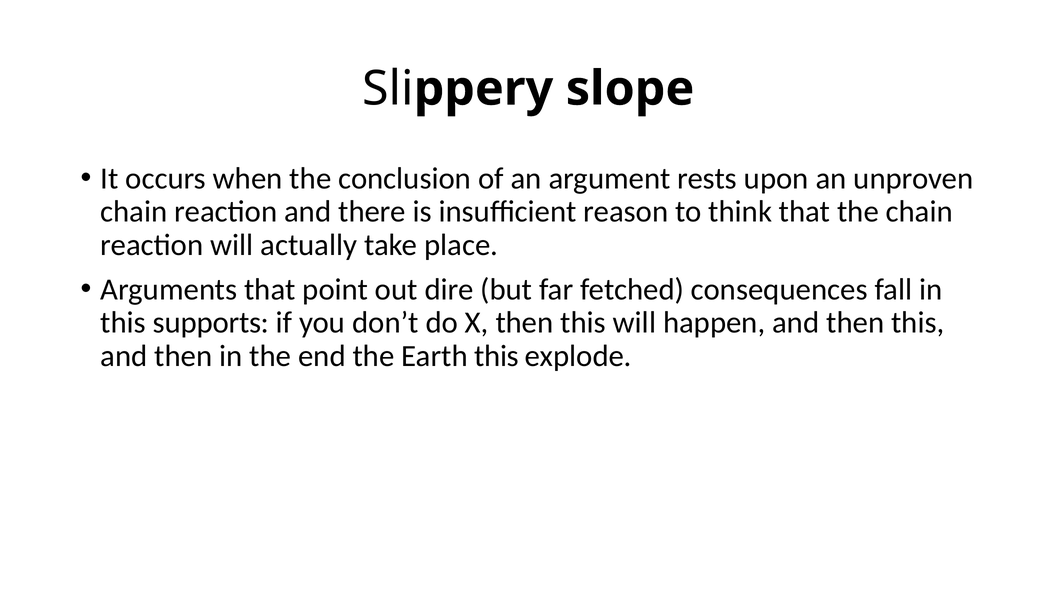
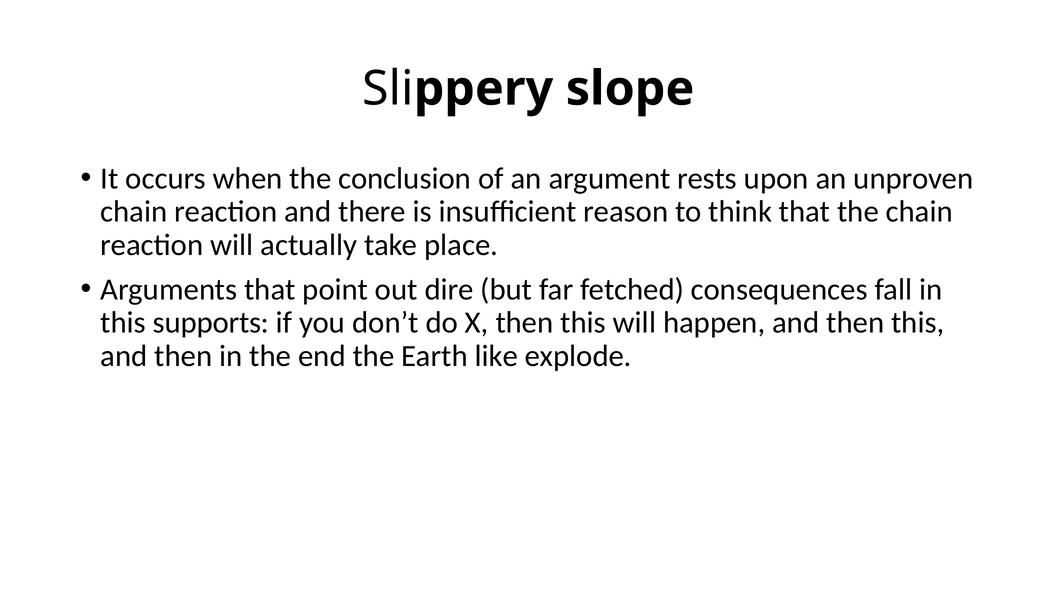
Earth this: this -> like (496, 356)
